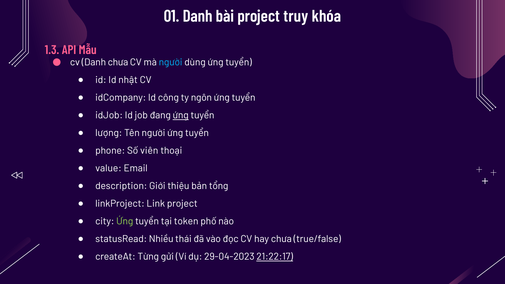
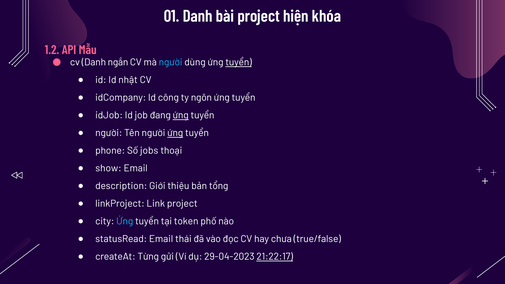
truy: truy -> hiện (296, 16)
1.3: 1.3 -> 1.2 (52, 50)
Danh chưa: chưa -> ngắn (118, 62)
tuyển underline: none -> present (239, 62)
lượng: lượng -> người (109, 133)
ứng underline: none -> present (175, 133)
viên: viên -> jobs (149, 151)
value: value -> show (108, 168)
Ứng colour: light green -> light blue (125, 221)
statusRead Nhiều: Nhiều -> Email (161, 239)
